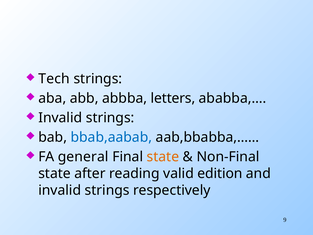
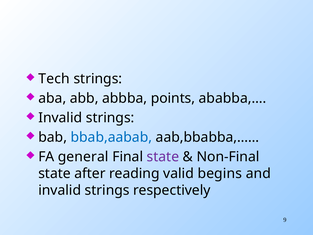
letters: letters -> points (173, 98)
state colour: orange -> purple (163, 157)
edition: edition -> begins (220, 173)
